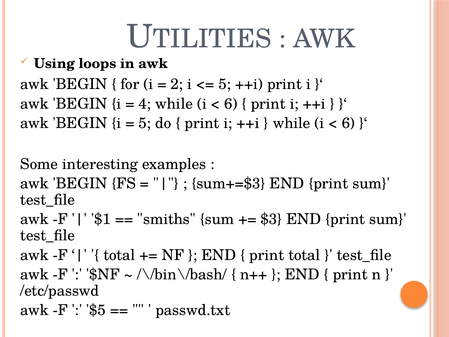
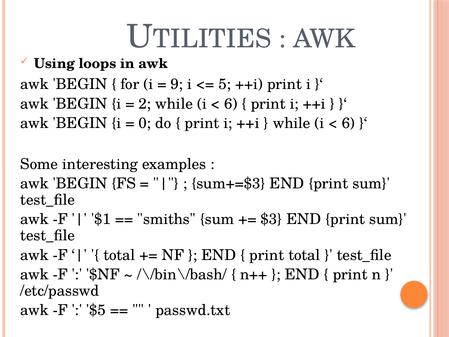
2: 2 -> 9 (177, 84)
4: 4 -> 2 (145, 104)
5: 5 -> 0 (145, 123)
